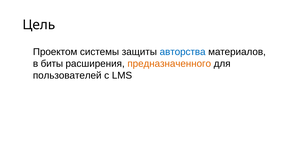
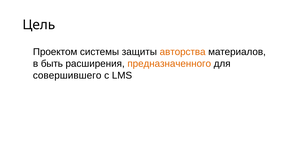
авторства colour: blue -> orange (183, 52)
биты: биты -> быть (52, 64)
пользователей: пользователей -> совершившего (67, 75)
